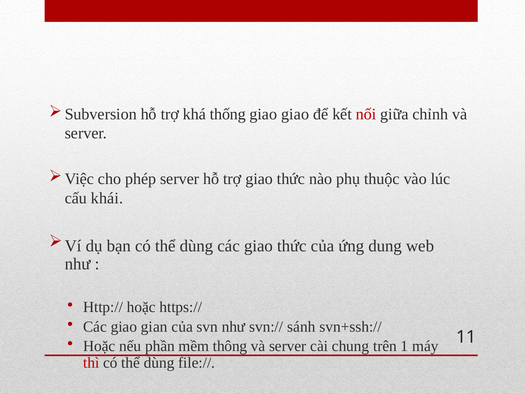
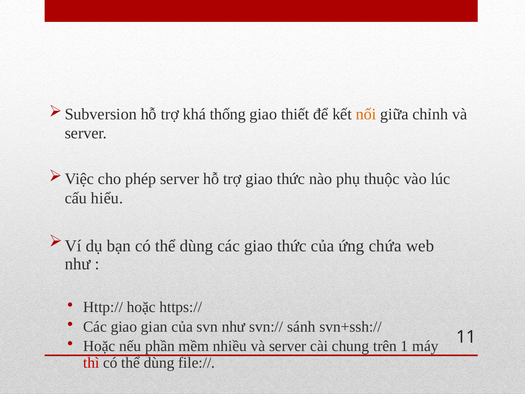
giao giao: giao -> thiết (295, 114)
nối colour: red -> orange (366, 114)
khái: khái -> hiểu (107, 198)
dung: dung -> chứa (385, 246)
thông: thông -> nhiều (230, 346)
